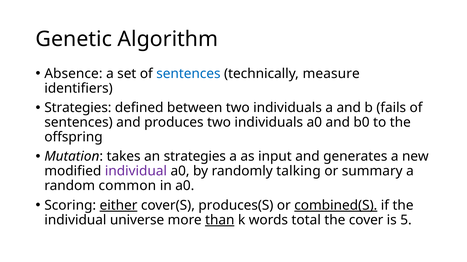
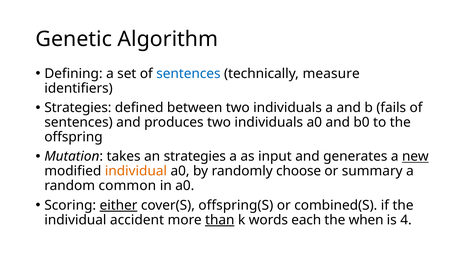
Absence: Absence -> Defining (73, 74)
new underline: none -> present (415, 157)
individual colour: purple -> orange (136, 172)
talking: talking -> choose (299, 172)
produces(S: produces(S -> offspring(S (236, 206)
combined(S underline: present -> none (336, 206)
universe: universe -> accident (137, 221)
total: total -> each (306, 221)
cover: cover -> when (366, 221)
5: 5 -> 4 (406, 221)
